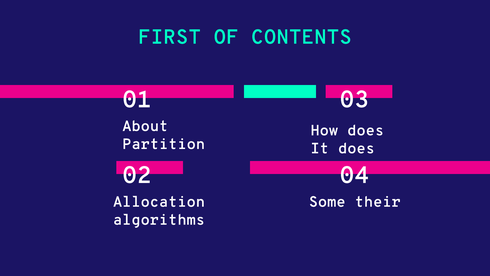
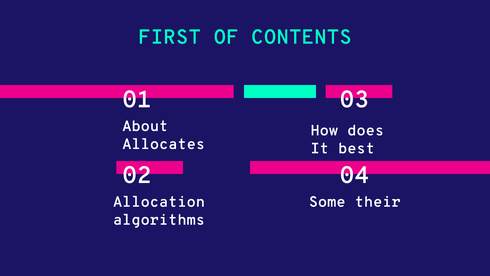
Partition: Partition -> Allocates (164, 144)
It does: does -> best (356, 148)
